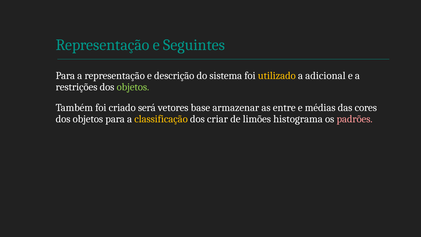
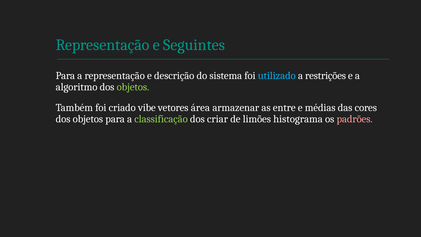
utilizado colour: yellow -> light blue (277, 76)
adicional: adicional -> restrições (326, 76)
restrições: restrições -> algoritmo (77, 87)
será: será -> vibe (147, 108)
base: base -> área (200, 108)
classificação colour: yellow -> light green (161, 119)
